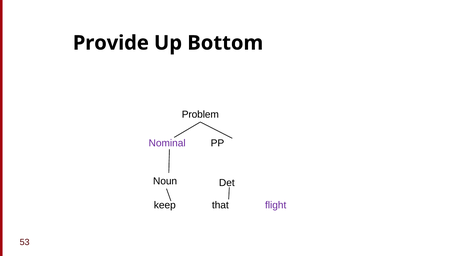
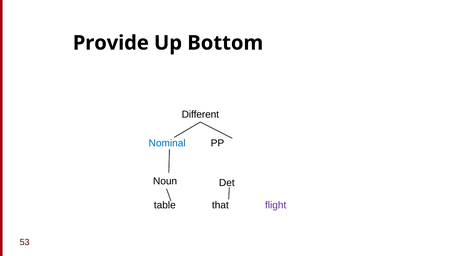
Problem: Problem -> Different (200, 114)
Nominal colour: purple -> blue (167, 143)
keep: keep -> table (165, 205)
